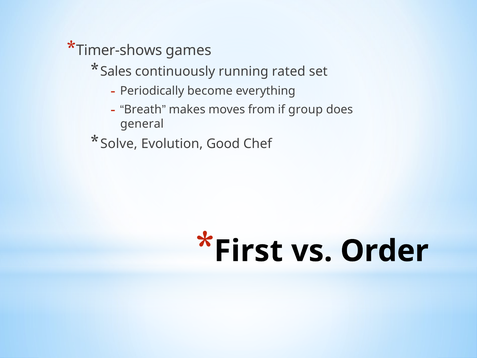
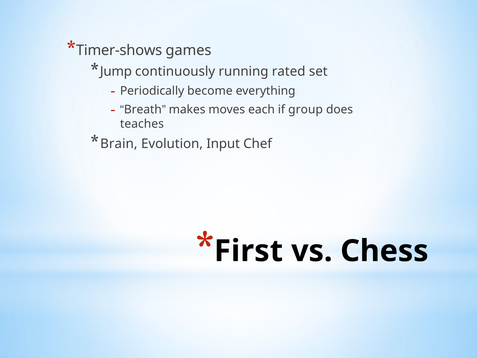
Sales: Sales -> Jump (116, 72)
from: from -> each (261, 110)
general: general -> teaches (142, 124)
Solve: Solve -> Brain (119, 144)
Good: Good -> Input (223, 144)
Order: Order -> Chess (384, 251)
